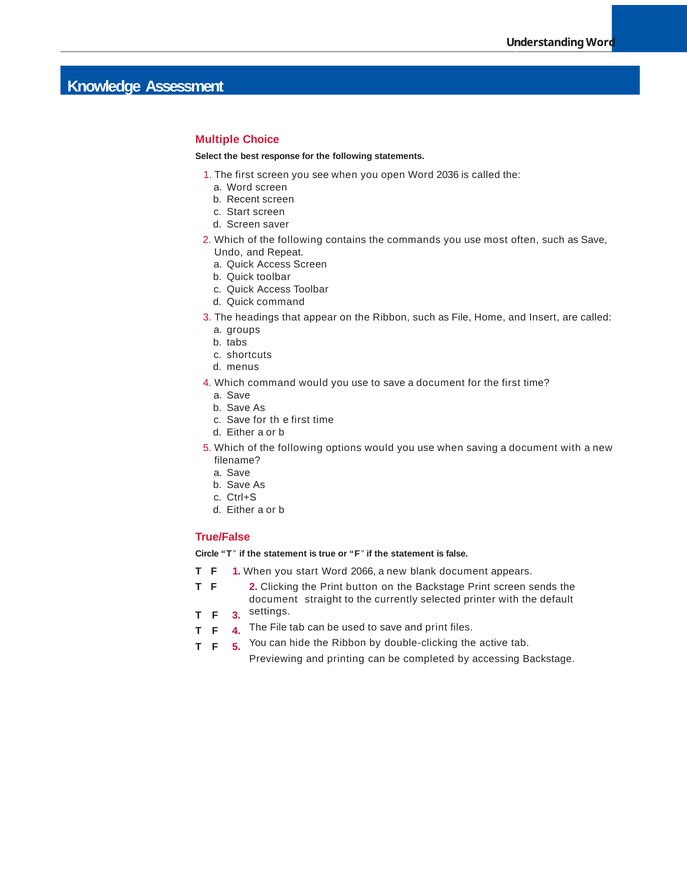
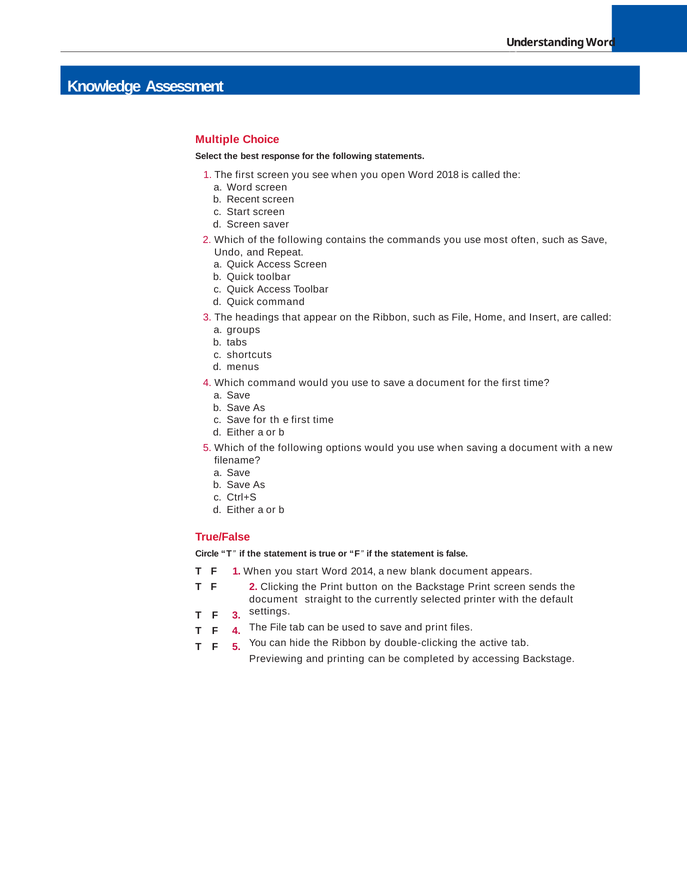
2036: 2036 -> 2018 (448, 175)
2066: 2066 -> 2014 (363, 571)
